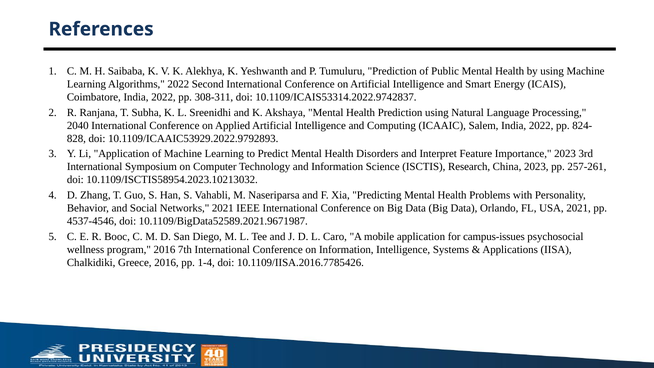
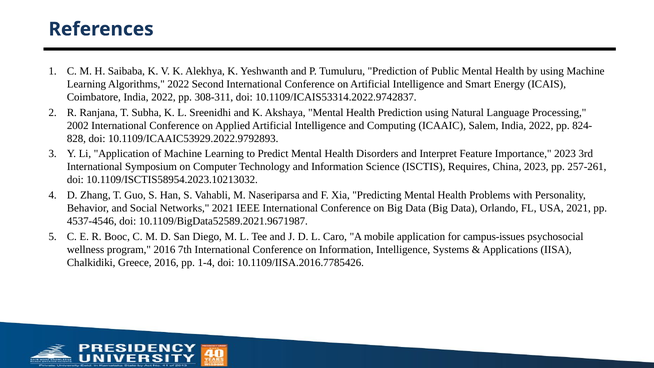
2040: 2040 -> 2002 (78, 125)
Research: Research -> Requires (469, 167)
